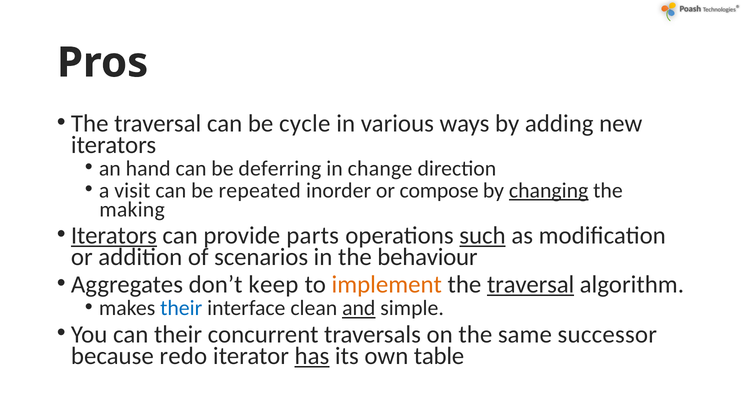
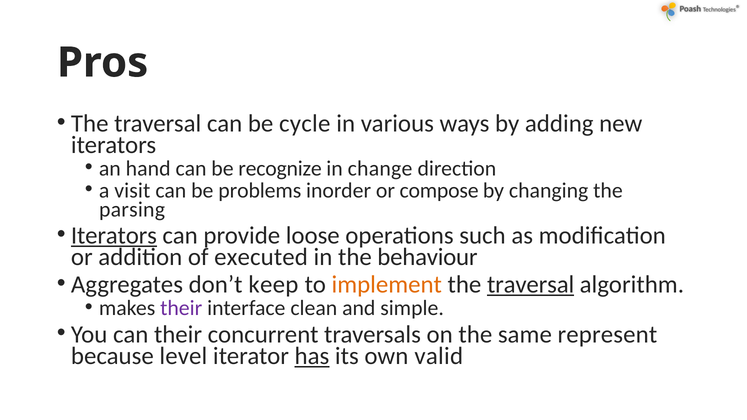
deferring: deferring -> recognize (280, 169)
repeated: repeated -> problems (260, 191)
changing underline: present -> none (549, 191)
making: making -> parsing (132, 209)
parts: parts -> loose (313, 236)
such underline: present -> none (483, 236)
scenarios: scenarios -> executed (261, 257)
their colour: blue -> purple (181, 308)
and underline: present -> none (359, 308)
successor: successor -> represent (607, 335)
redo: redo -> level (183, 356)
table: table -> valid (439, 356)
